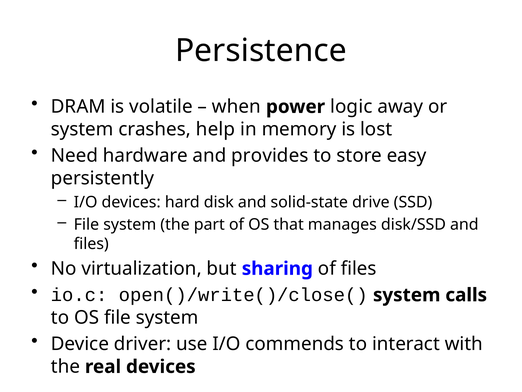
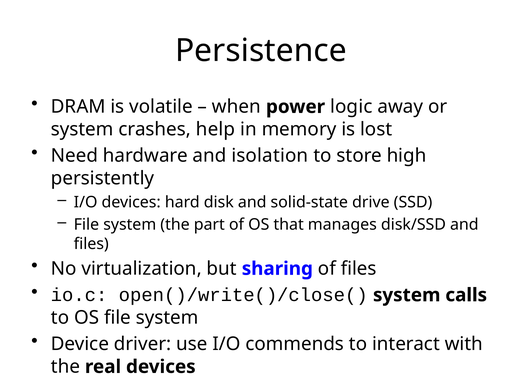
provides: provides -> isolation (270, 156)
easy: easy -> high (407, 156)
